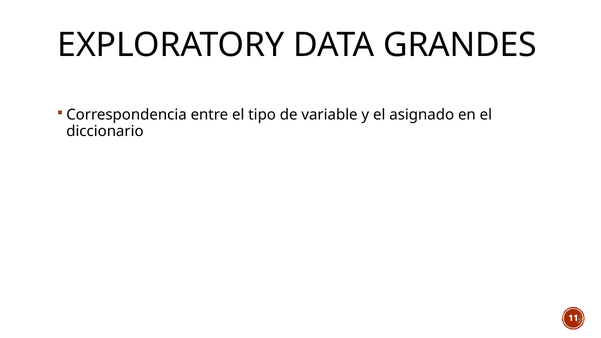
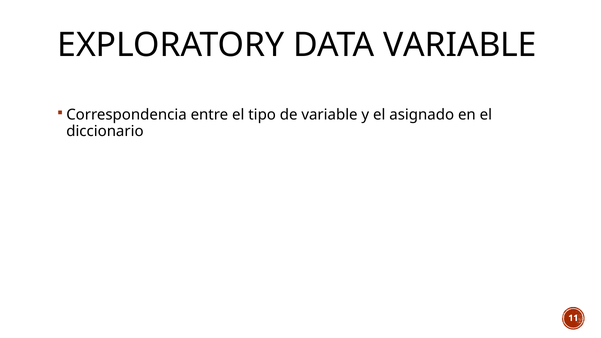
DATA GRANDES: GRANDES -> VARIABLE (460, 45)
